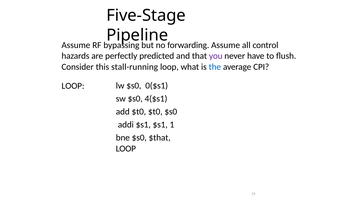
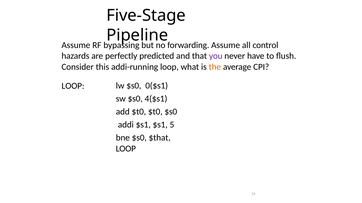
stall-running: stall-running -> addi-running (135, 67)
the colour: blue -> orange (215, 67)
1: 1 -> 5 (172, 125)
